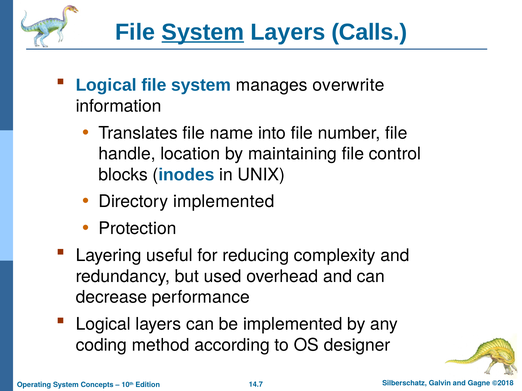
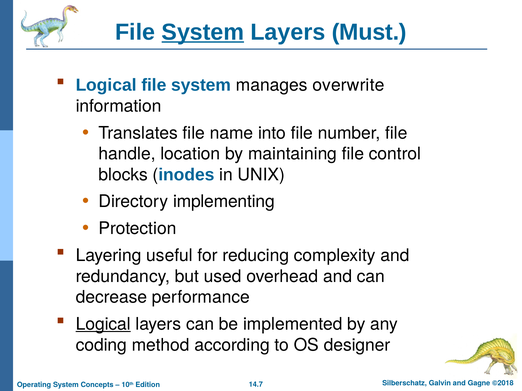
Calls: Calls -> Must (369, 32)
Directory implemented: implemented -> implementing (224, 202)
Logical underline: none -> present (103, 324)
